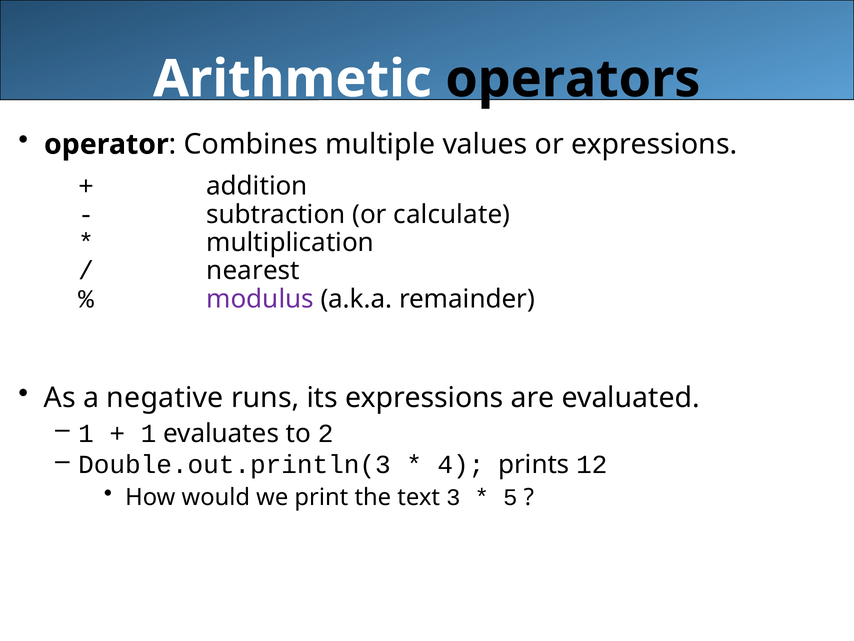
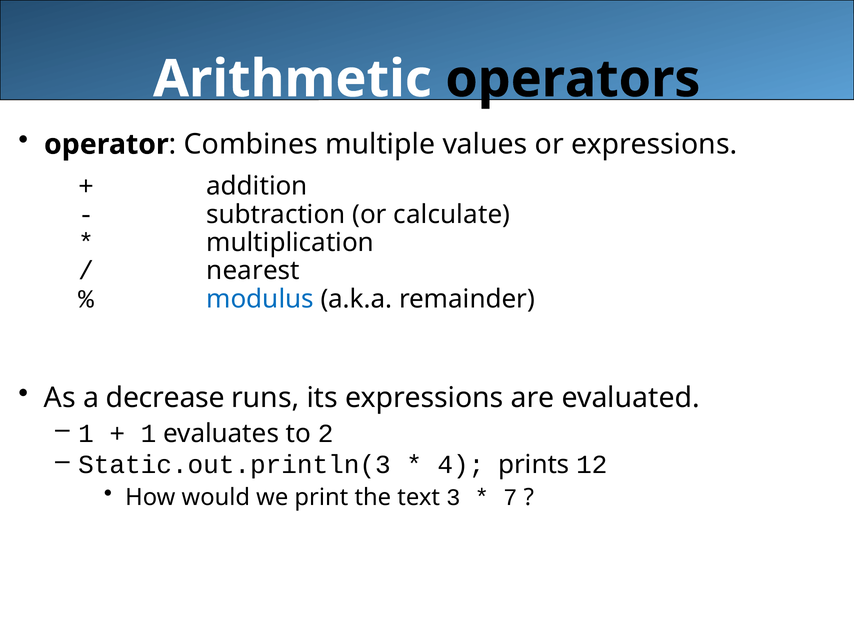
modulus colour: purple -> blue (260, 299)
negative: negative -> decrease (165, 398)
Double.out.println(3: Double.out.println(3 -> Static.out.println(3 (234, 464)
5: 5 -> 7 (510, 497)
